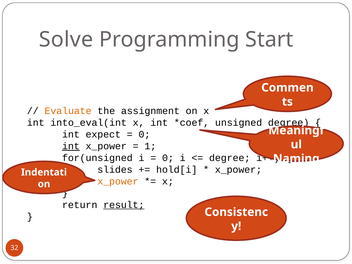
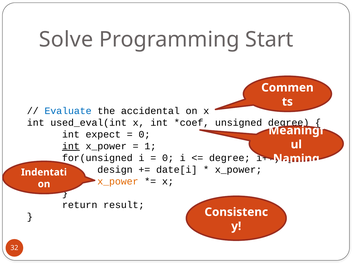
Evaluate colour: orange -> blue (68, 111)
assignment: assignment -> accidental (150, 111)
into_eval(int: into_eval(int -> used_eval(int (89, 123)
slides: slides -> design (115, 170)
hold[i: hold[i -> date[i (177, 170)
result underline: present -> none (124, 205)
